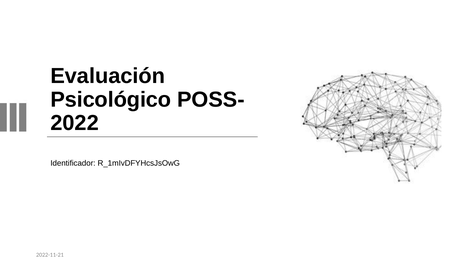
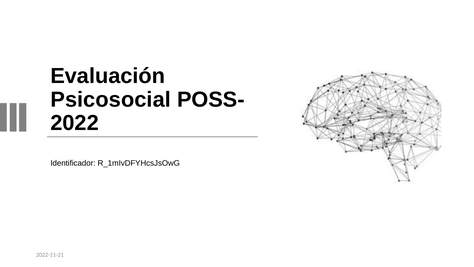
Psicológico: Psicológico -> Psicosocial (111, 99)
